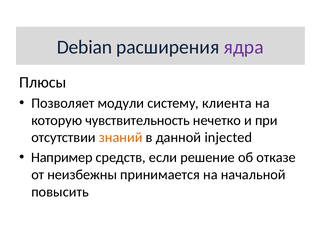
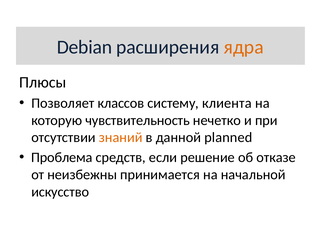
ядра colour: purple -> orange (244, 47)
модули: модули -> классов (121, 103)
injected: injected -> planned (228, 137)
Например: Например -> Проблема (62, 157)
повысить: повысить -> искусство (60, 192)
